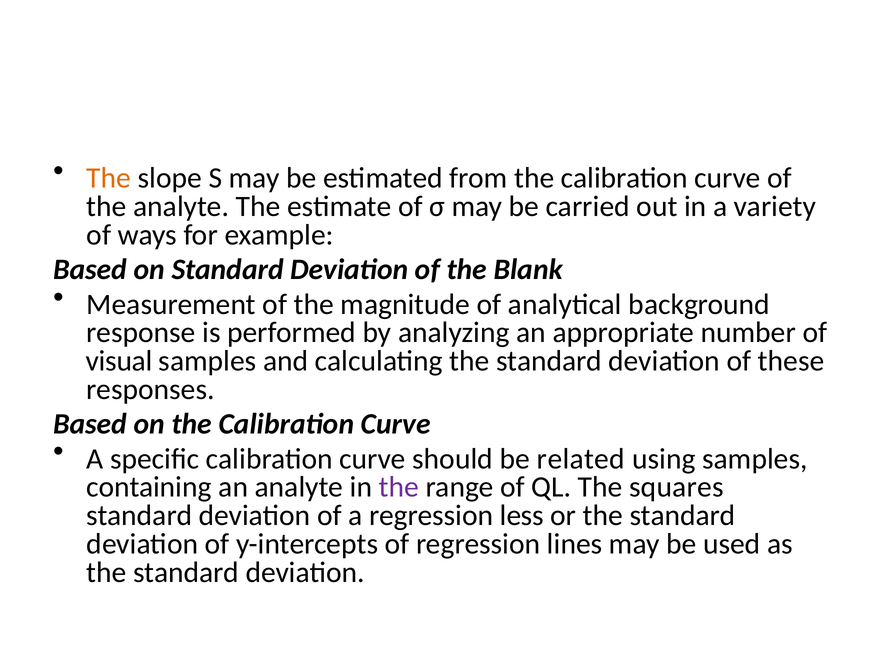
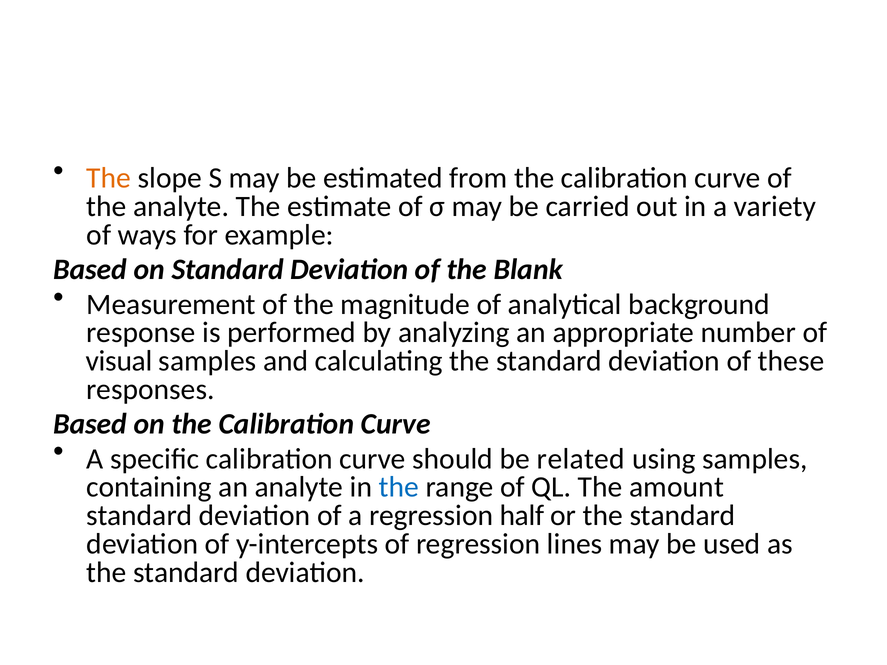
the colour: purple -> blue (399, 487)
squares: squares -> amount (677, 487)
less: less -> half (522, 516)
